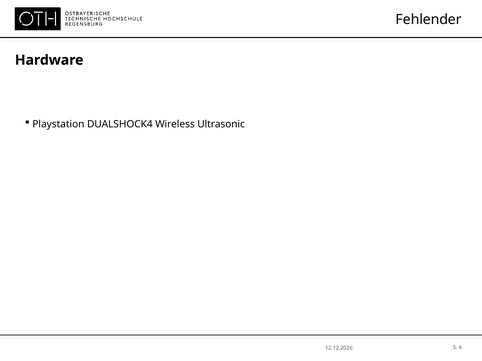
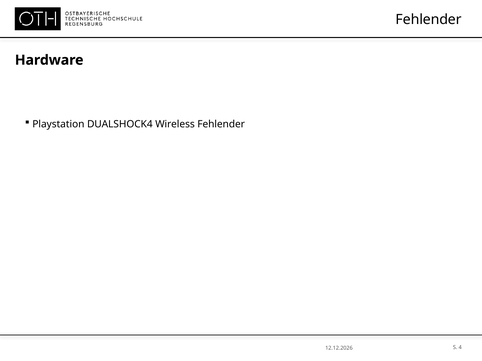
Wireless Ultrasonic: Ultrasonic -> Fehlender (221, 124)
